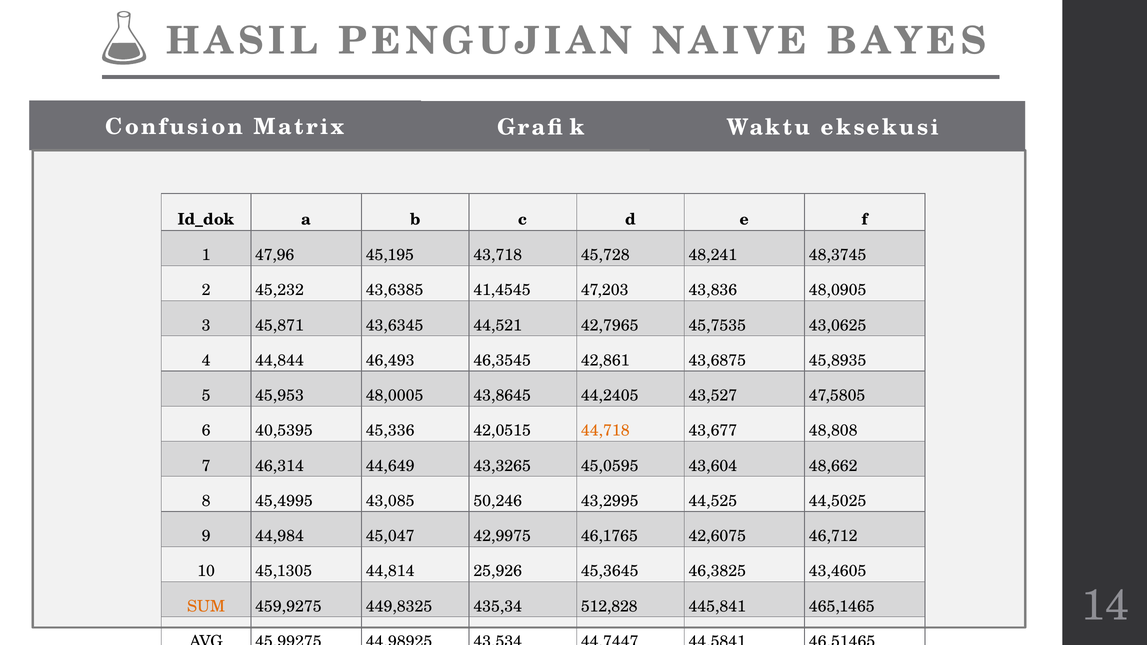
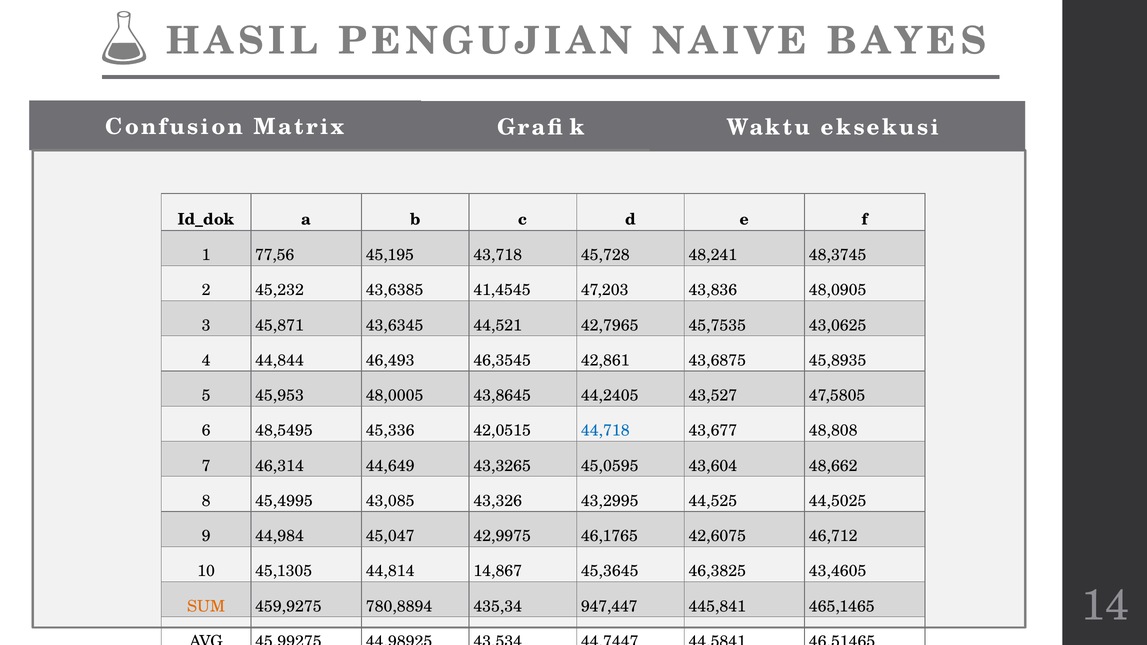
47,96: 47,96 -> 77,56 (275, 255)
40,5395: 40,5395 -> 48,5495 (284, 431)
44,718 colour: orange -> blue (605, 431)
50,246: 50,246 -> 43,326 (498, 501)
25,926: 25,926 -> 14,867 (498, 571)
449,8325: 449,8325 -> 780,8894 (399, 607)
512,828: 512,828 -> 947,447 (609, 607)
